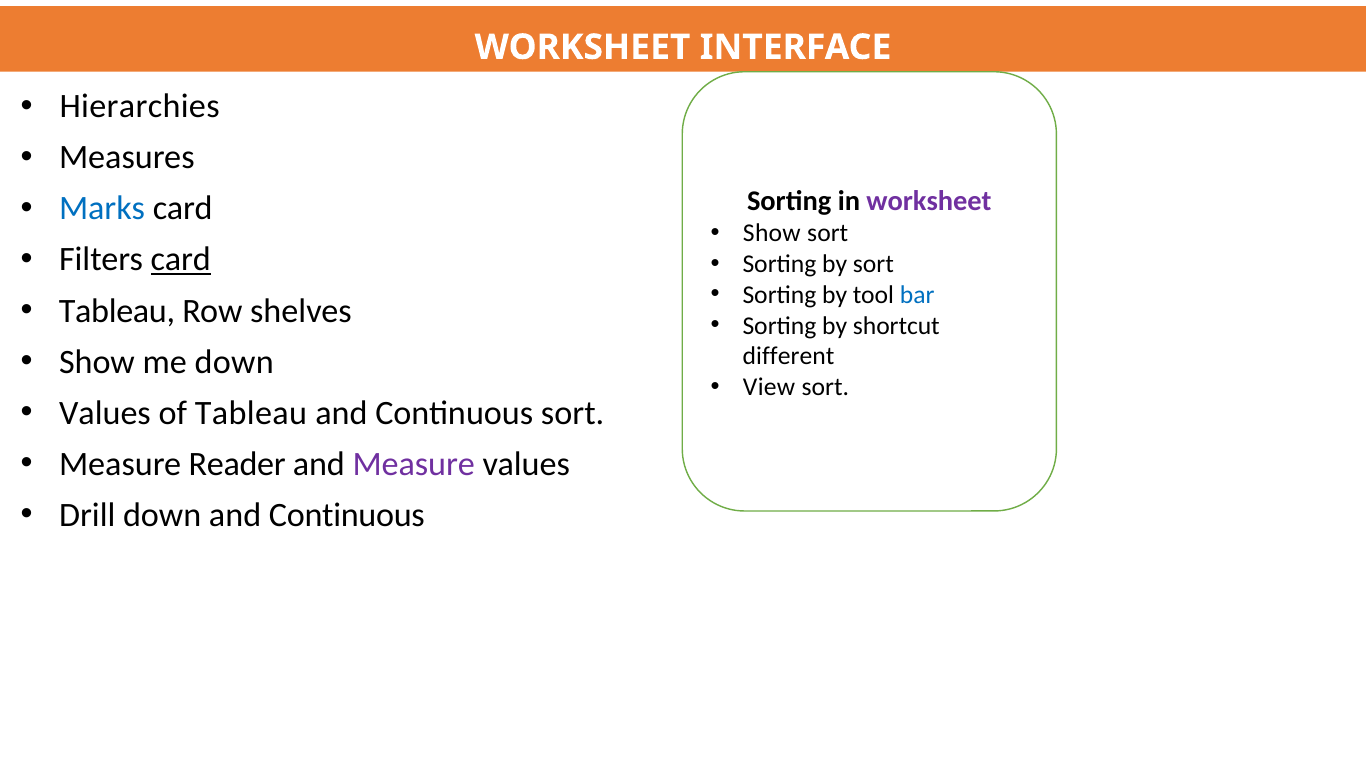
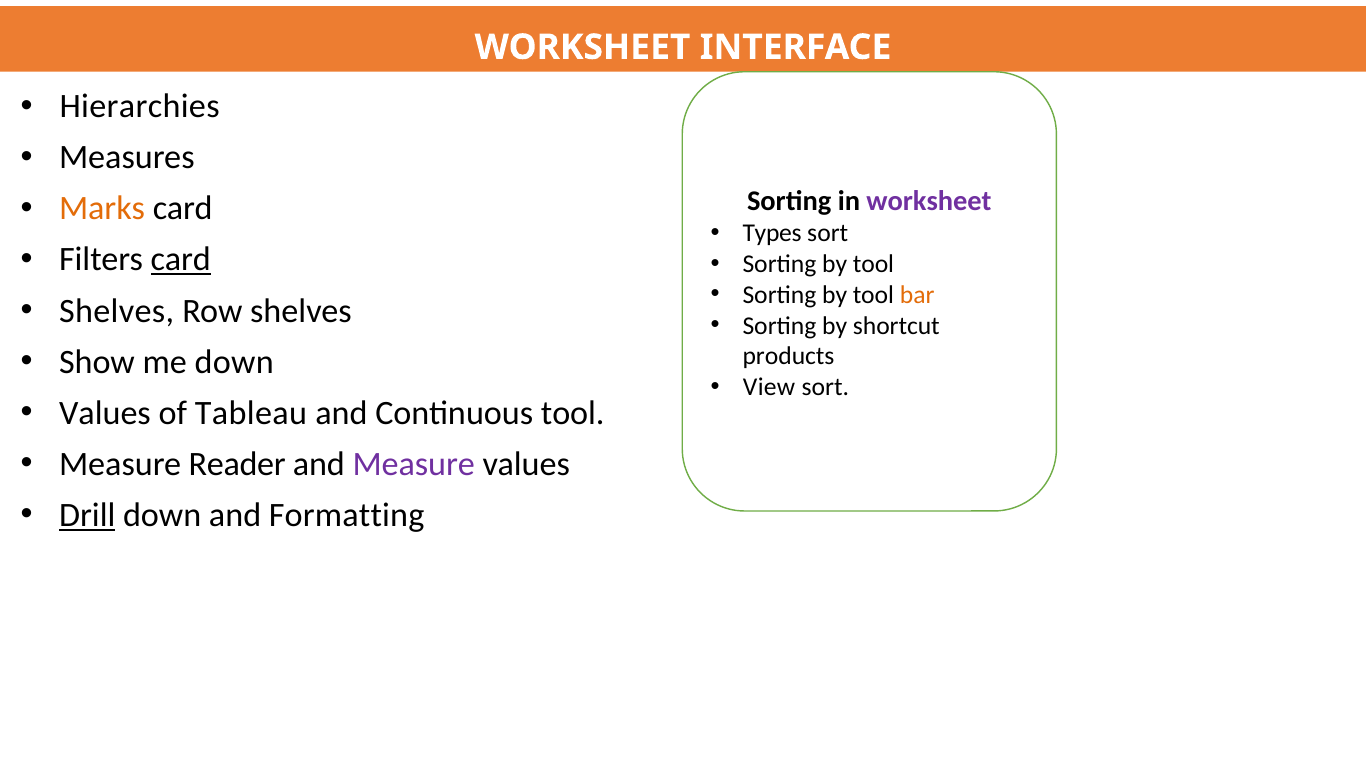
Marks colour: blue -> orange (102, 209)
Show: Show -> Types (772, 234)
sort: sort -> tool (873, 264)
bar colour: blue -> orange (917, 295)
Tableau: Tableau -> Shelves (117, 311)
different: different -> products (789, 356)
Continuous sort: sort -> tool (573, 413)
Drill underline: none -> present (87, 515)
down and Continuous: Continuous -> Formatting (347, 515)
